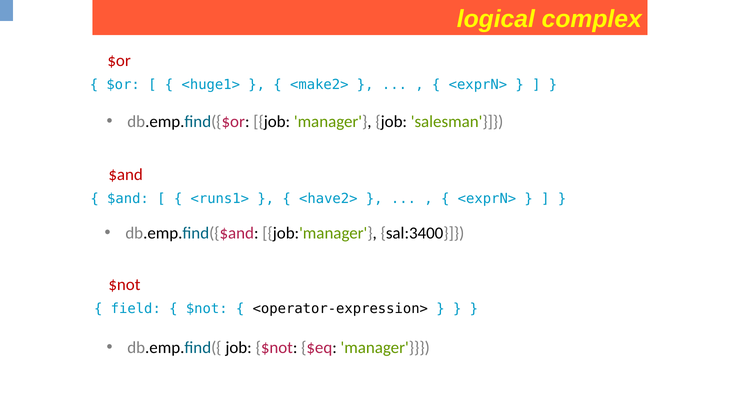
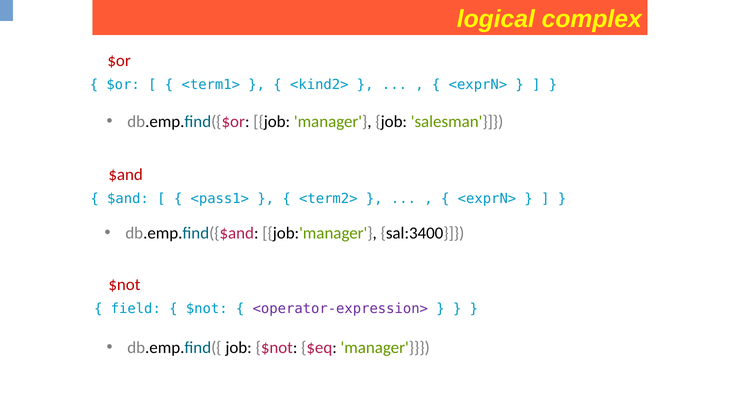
<huge1>: <huge1> -> <term1> (211, 85)
<make2>: <make2> -> <kind2> (319, 85)
<runs1>: <runs1> -> <pass1> (220, 199)
<have2>: <have2> -> <term2> (328, 199)
<operator-expression> colour: black -> purple (340, 309)
